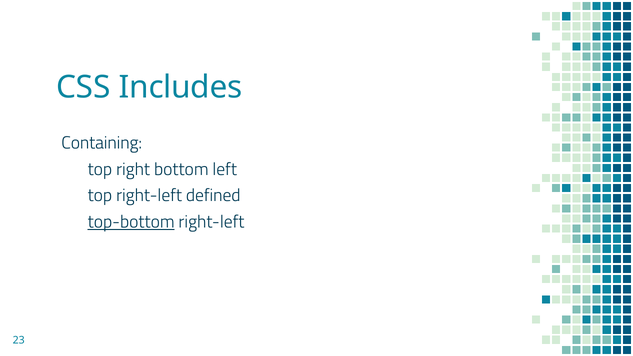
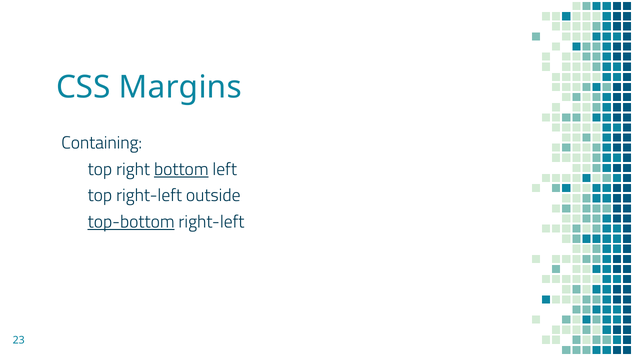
Includes: Includes -> Margins (180, 87)
bottom underline: none -> present (181, 169)
defined: defined -> outside (213, 196)
